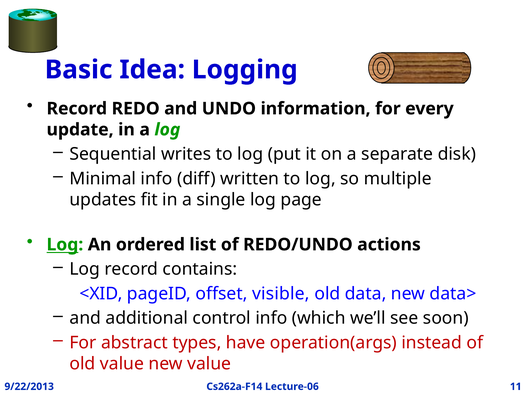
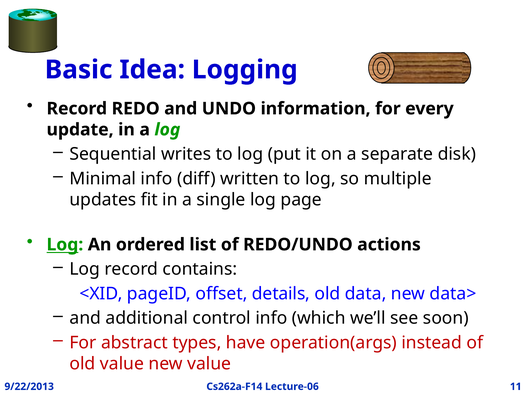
visible: visible -> details (281, 294)
